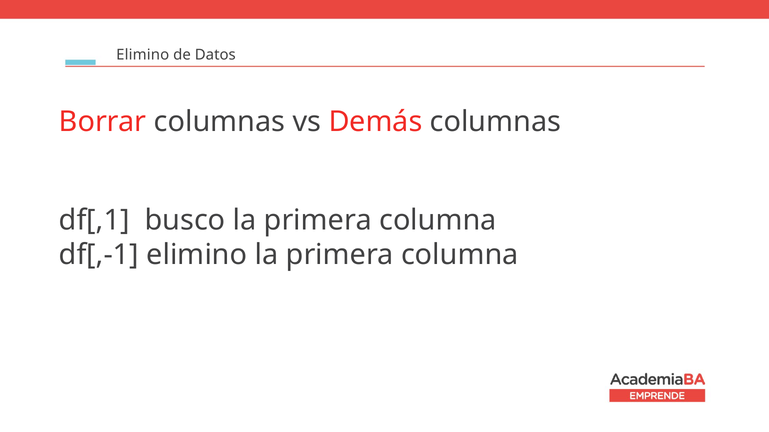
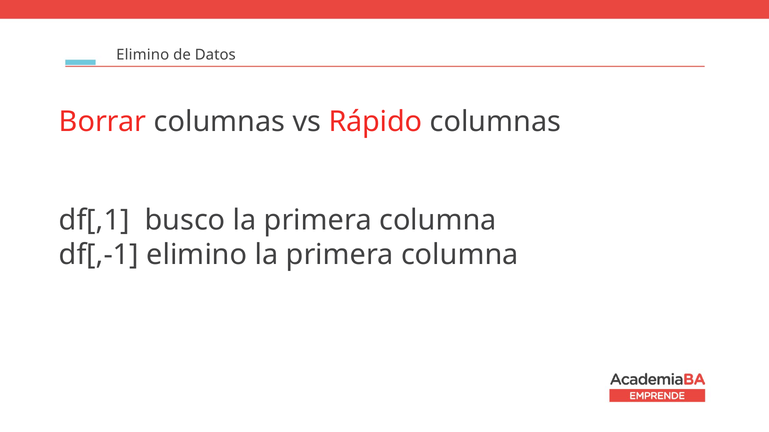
Demás: Demás -> Rápido (375, 122)
